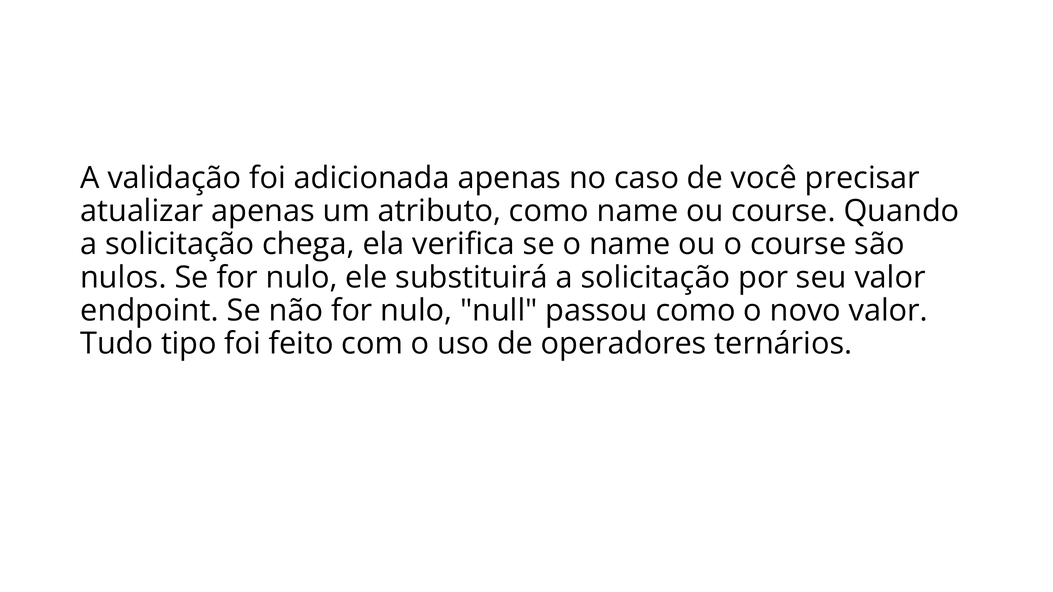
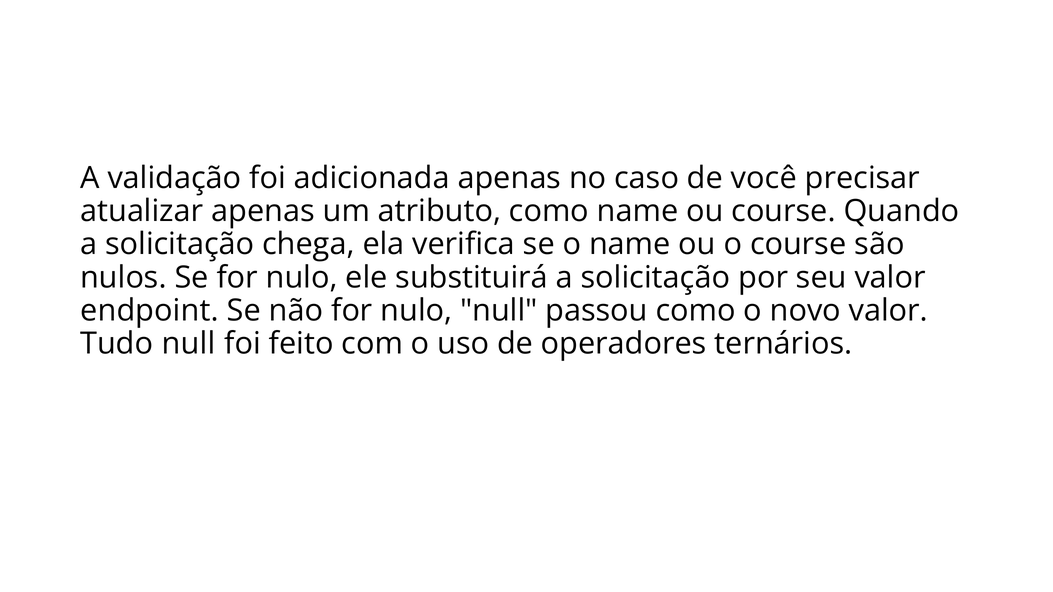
Tudo tipo: tipo -> null (189, 344)
